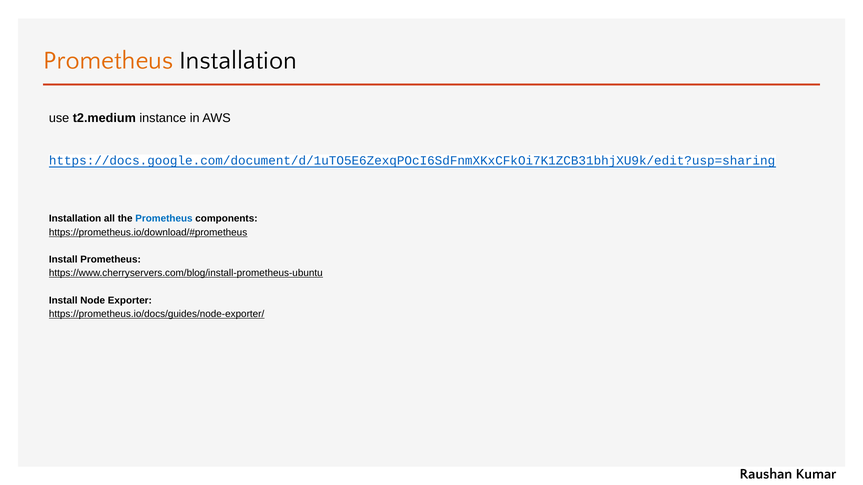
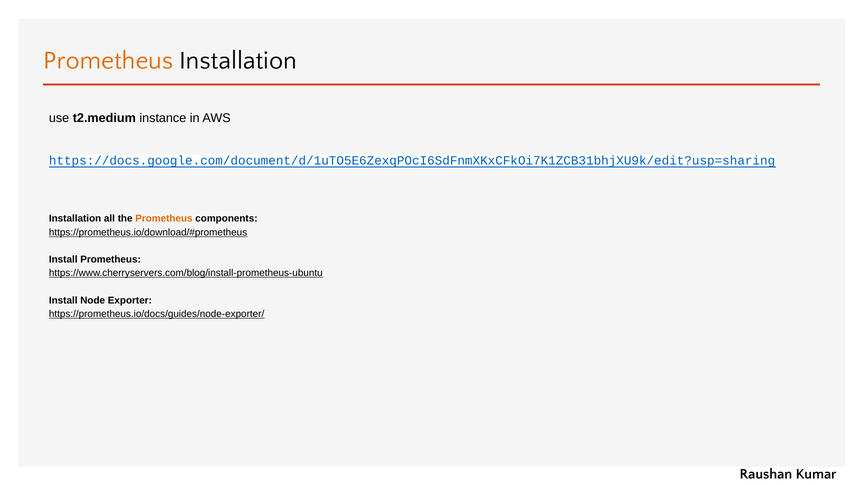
Prometheus colour: blue -> orange (164, 219)
